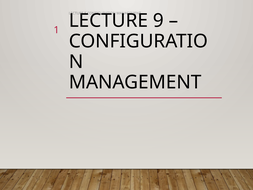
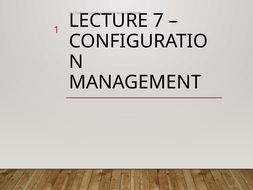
9: 9 -> 7 (158, 21)
